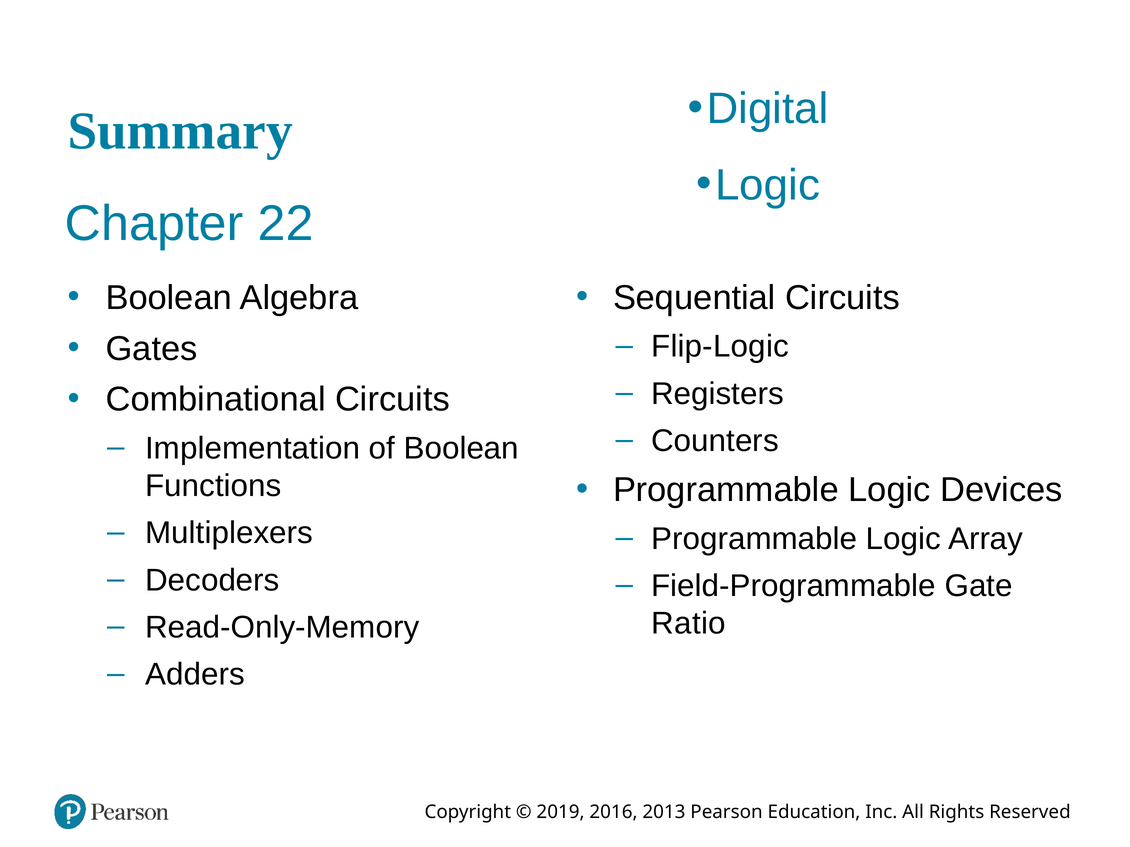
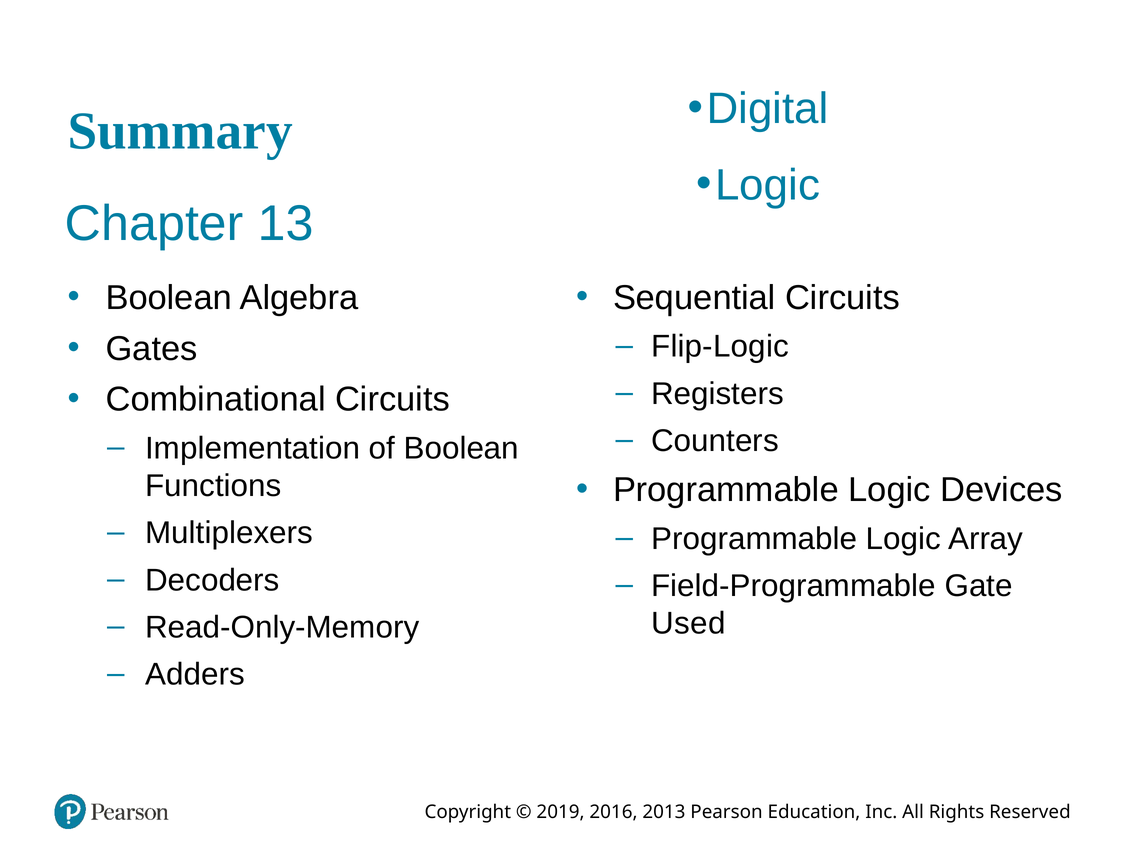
22: 22 -> 13 (286, 224)
Ratio: Ratio -> Used (689, 624)
